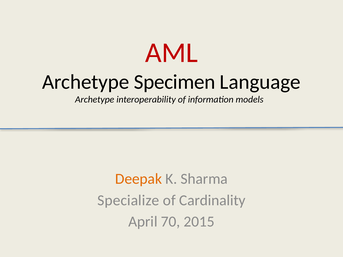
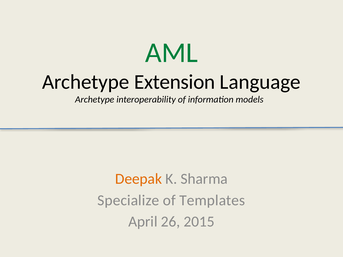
AML colour: red -> green (171, 53)
Specimen: Specimen -> Extension (175, 82)
Cardinality: Cardinality -> Templates (212, 200)
70: 70 -> 26 (171, 222)
